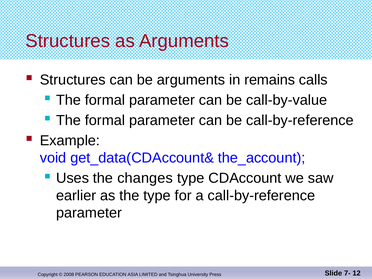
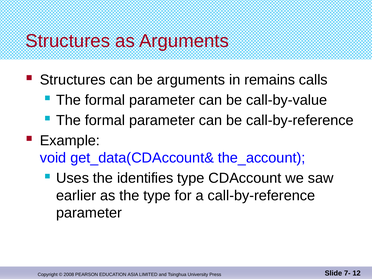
changes: changes -> identifies (145, 178)
